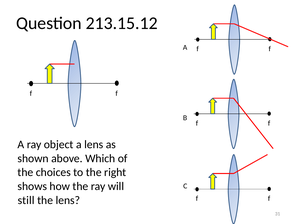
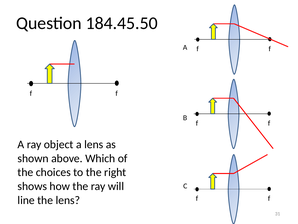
213.15.12: 213.15.12 -> 184.45.50 (122, 23)
still: still -> line (26, 200)
